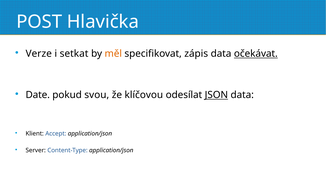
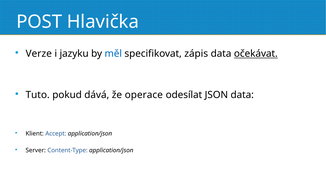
setkat: setkat -> jazyku (74, 54)
měl colour: orange -> blue (113, 54)
Date: Date -> Tuto (38, 95)
svou: svou -> dává (97, 95)
klíčovou: klíčovou -> operace (144, 95)
JSON underline: present -> none (216, 95)
